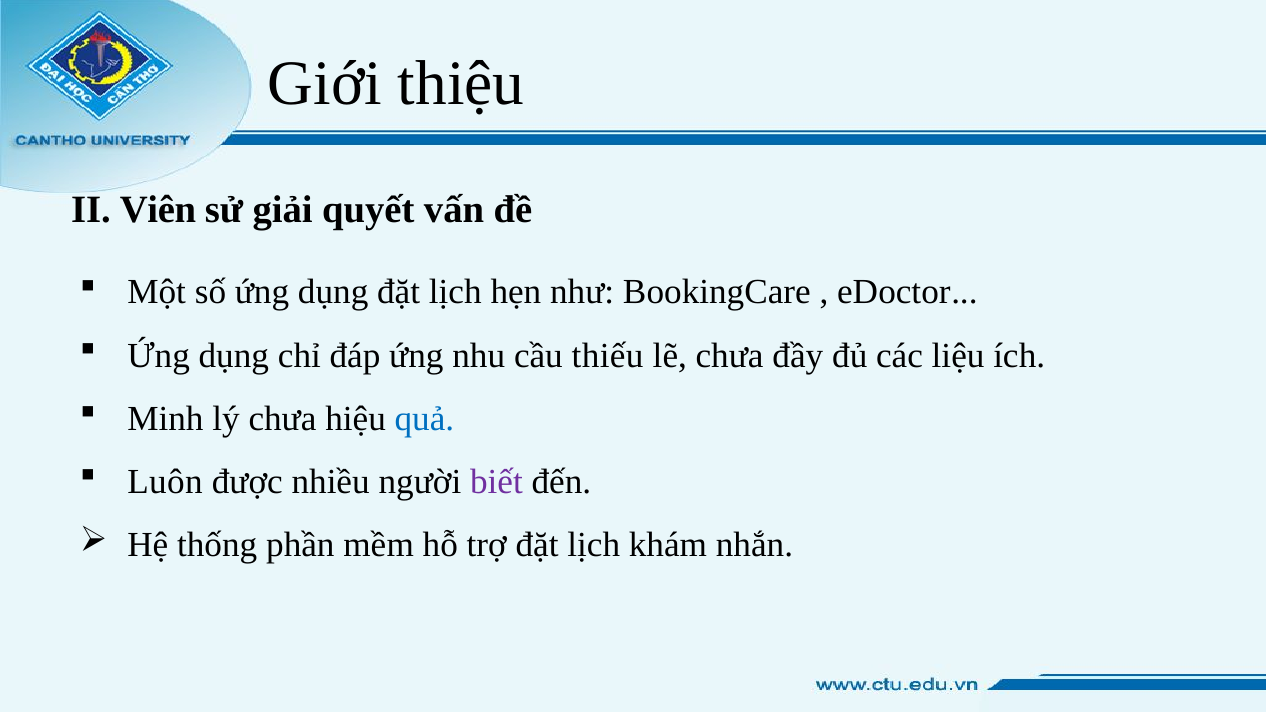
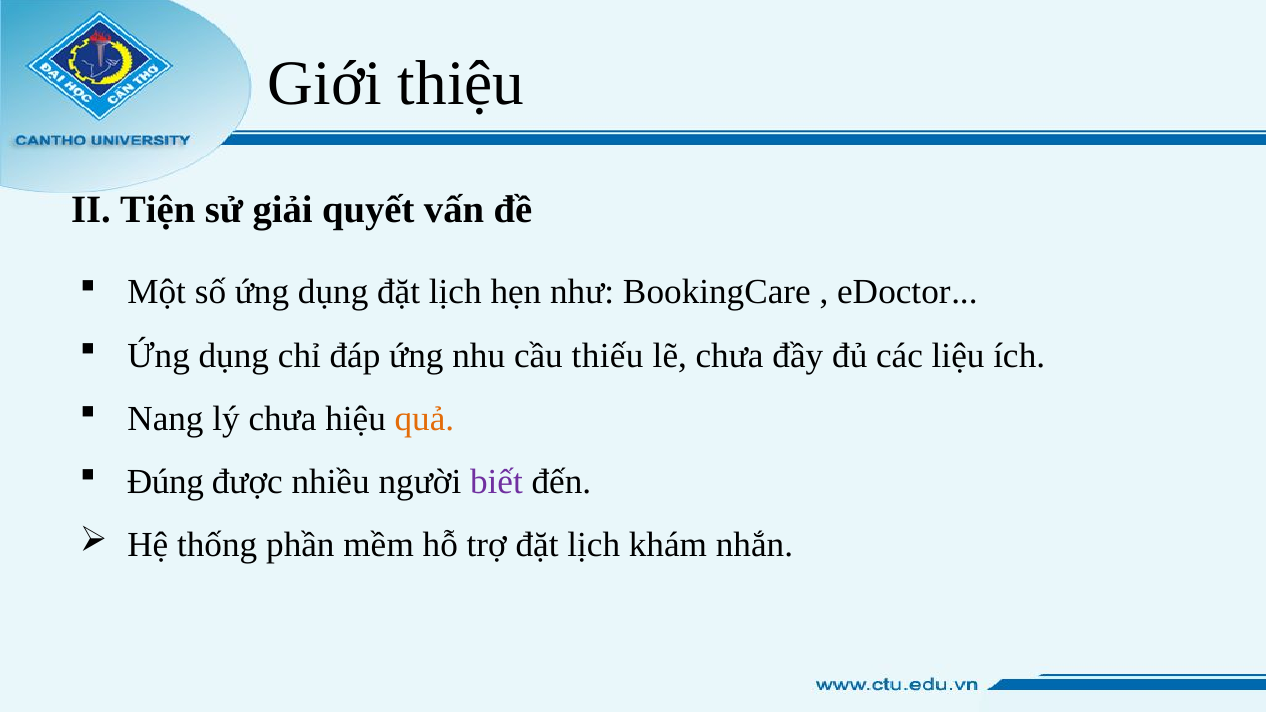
Viên: Viên -> Tiện (158, 210)
Minh: Minh -> Nang (165, 419)
quả colour: blue -> orange (424, 419)
Luôn: Luôn -> Đúng (165, 482)
